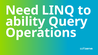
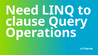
ability: ability -> clause (25, 22)
